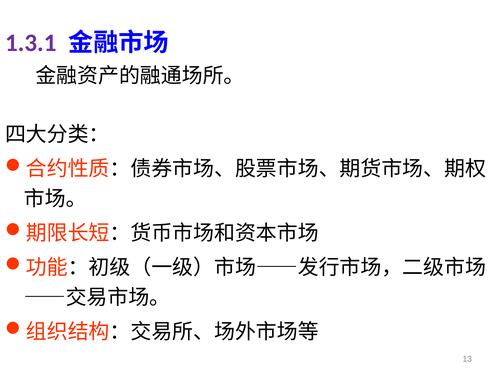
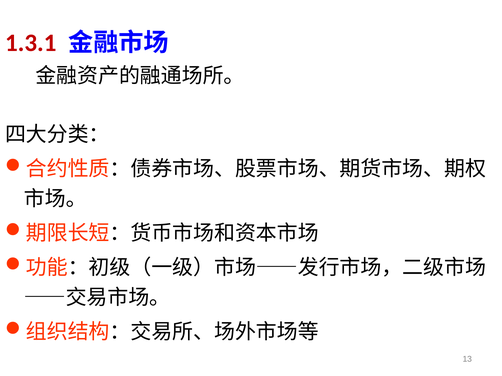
1.3.1 colour: purple -> red (31, 43)
